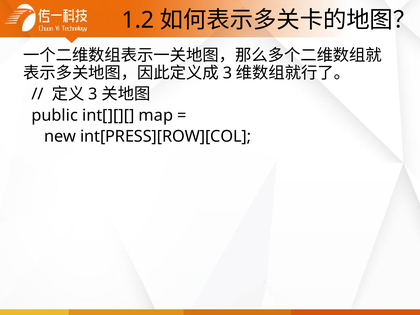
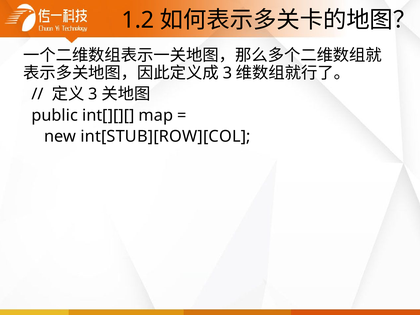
int[PRESS][ROW][COL: int[PRESS][ROW][COL -> int[STUB][ROW][COL (166, 137)
